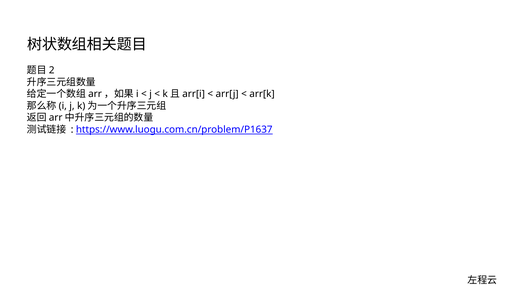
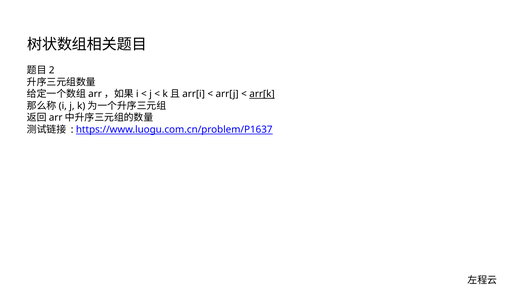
arr[k underline: none -> present (262, 94)
